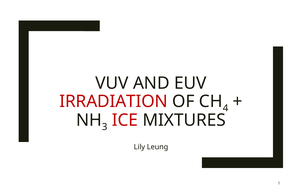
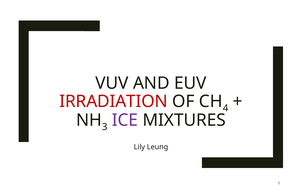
ICE colour: red -> purple (125, 120)
